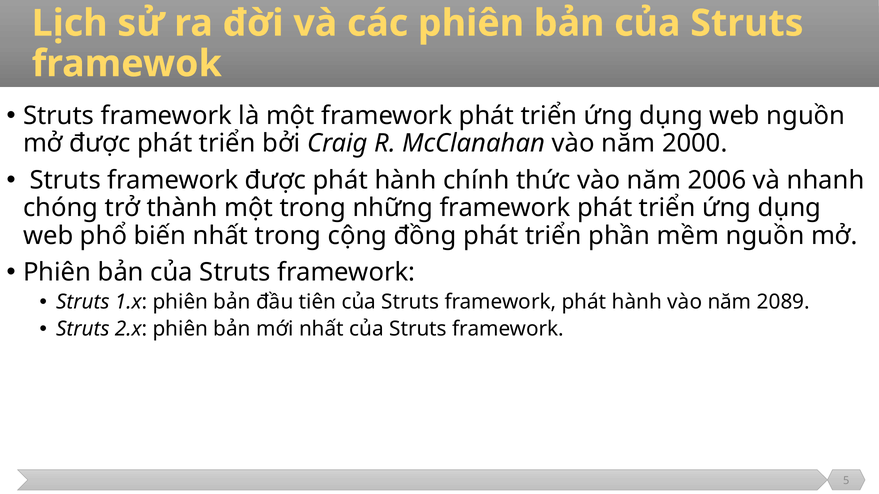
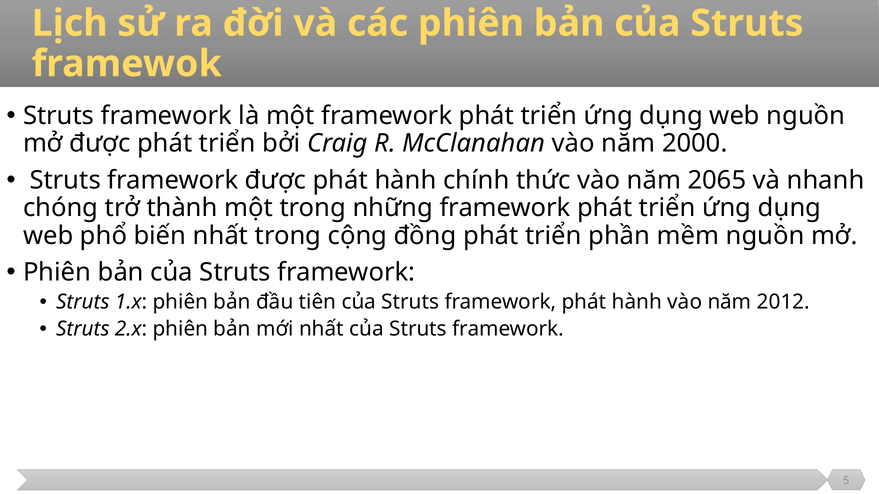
2006: 2006 -> 2065 (717, 180)
2089: 2089 -> 2012 (783, 302)
